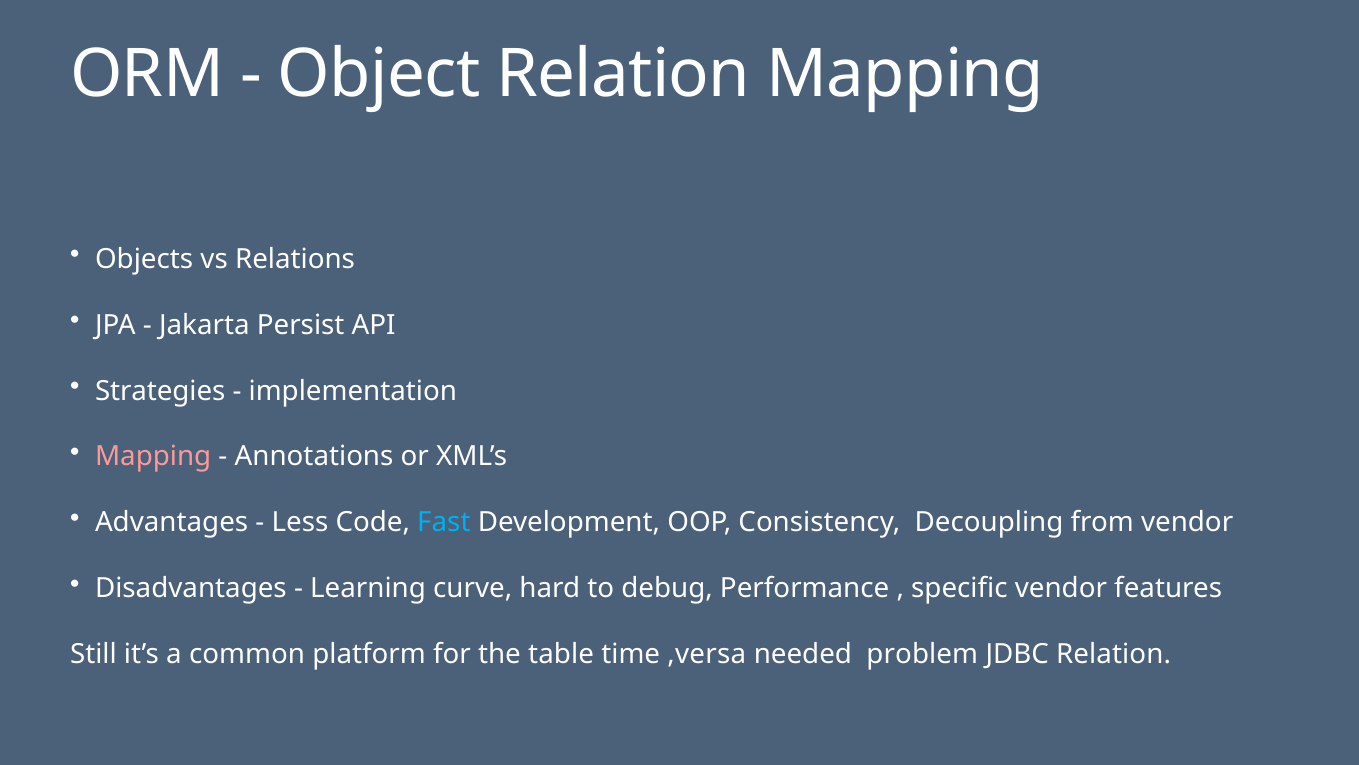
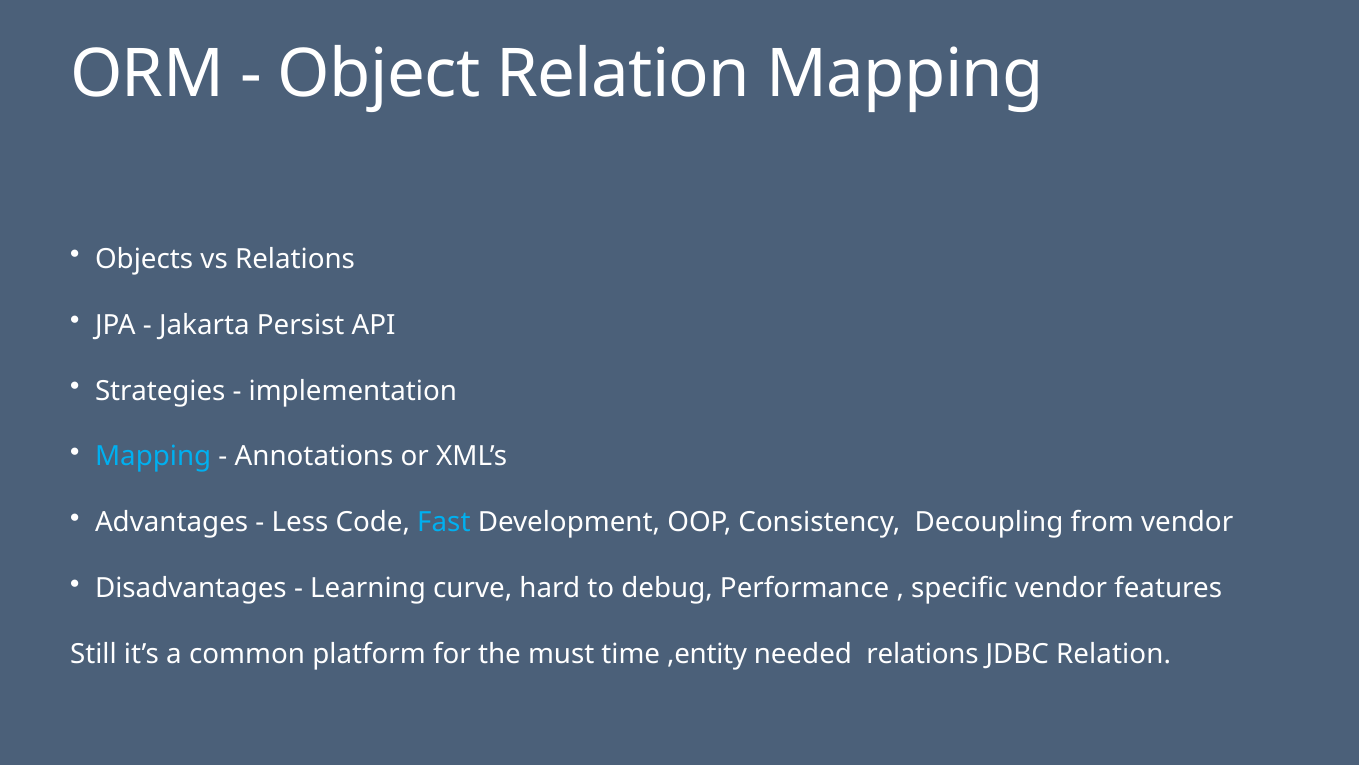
Mapping colour: pink -> light blue (153, 456)
table: table -> must (561, 654)
,versa: ,versa -> ,entity (707, 654)
needed problem: problem -> relations (922, 654)
